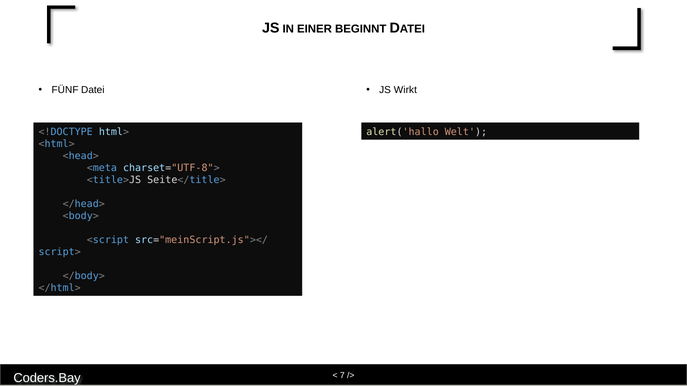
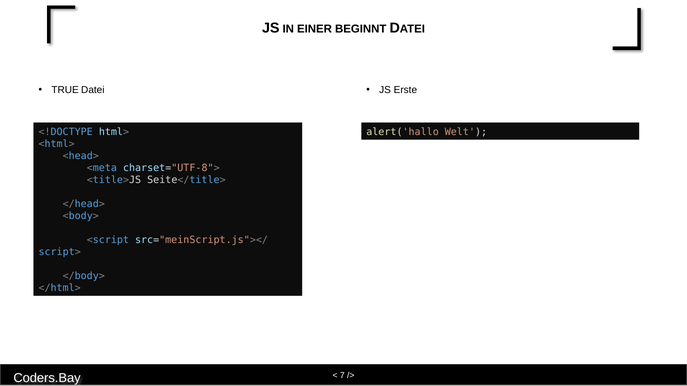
FÜNF: FÜNF -> TRUE (65, 90)
Wirkt: Wirkt -> Erste (405, 90)
